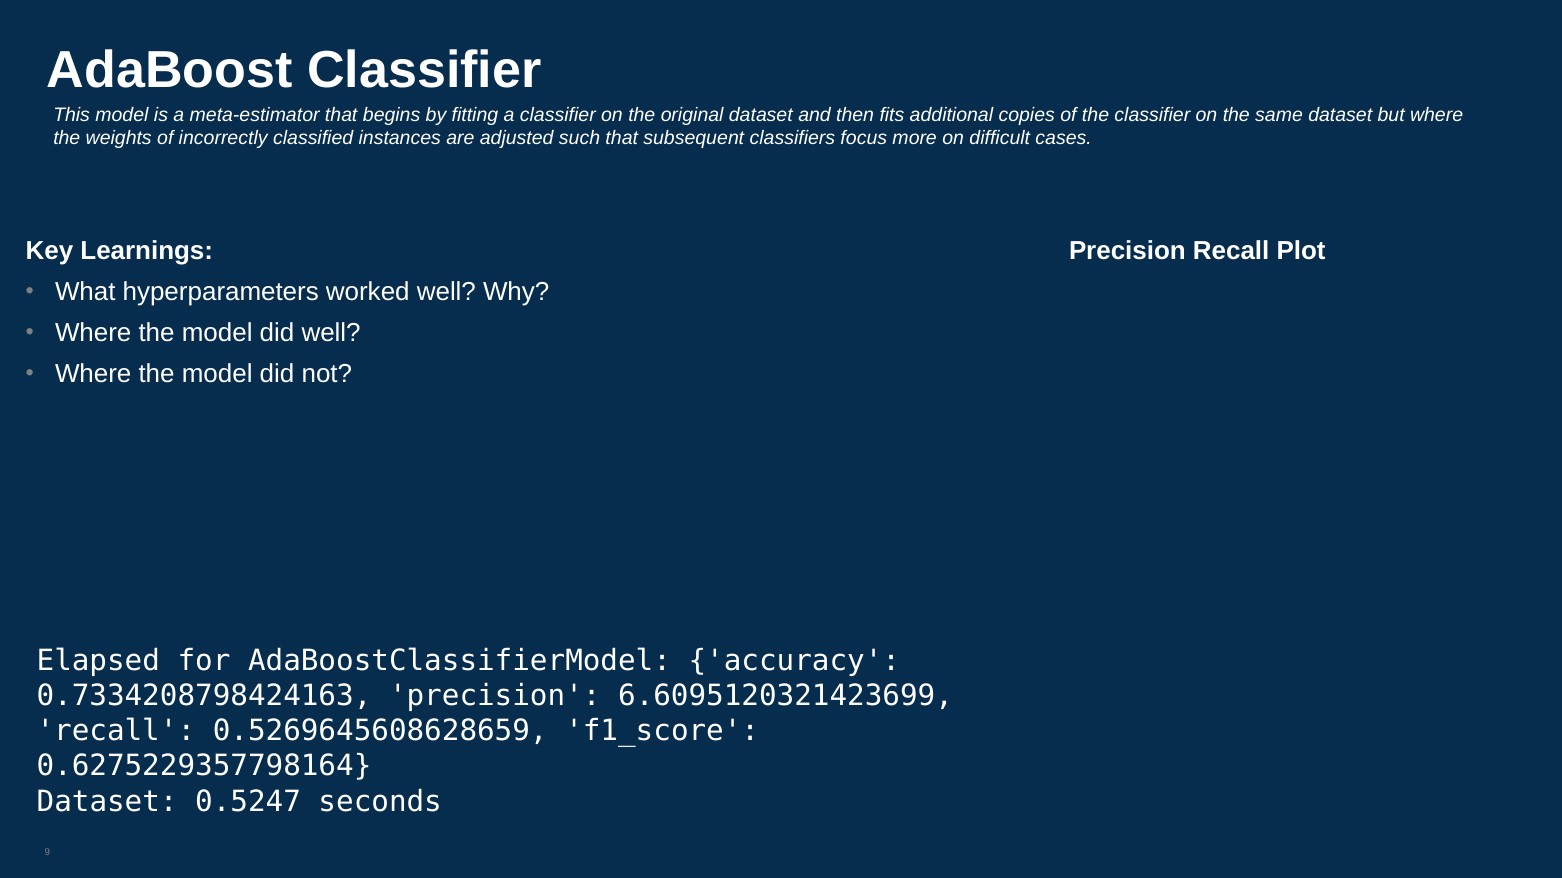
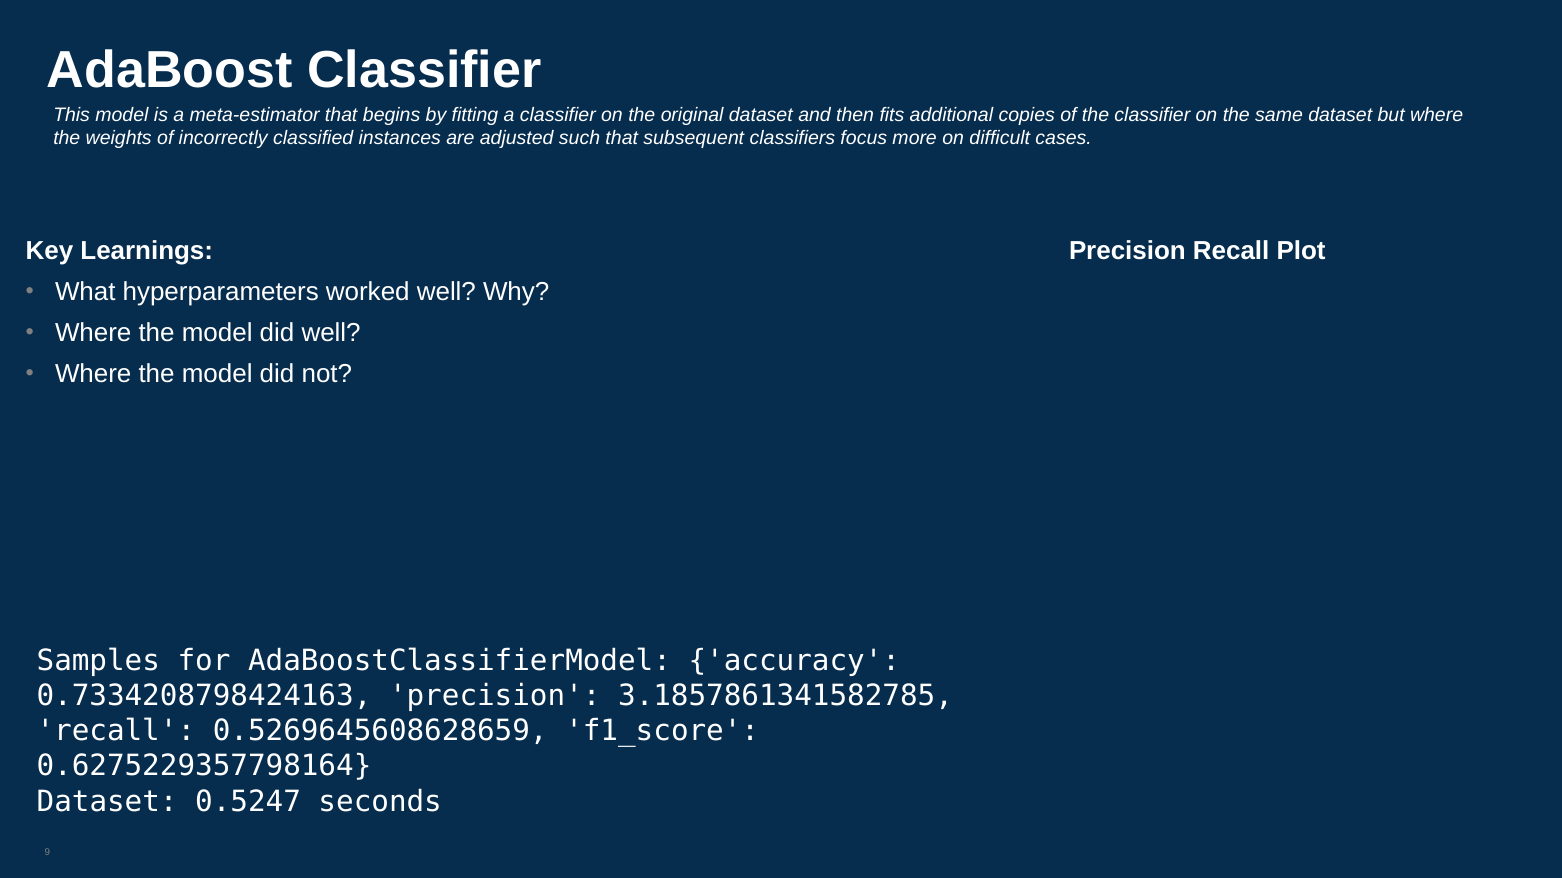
Elapsed: Elapsed -> Samples (98, 661)
6.6095120321423699: 6.6095120321423699 -> 3.1857861341582785 (786, 697)
